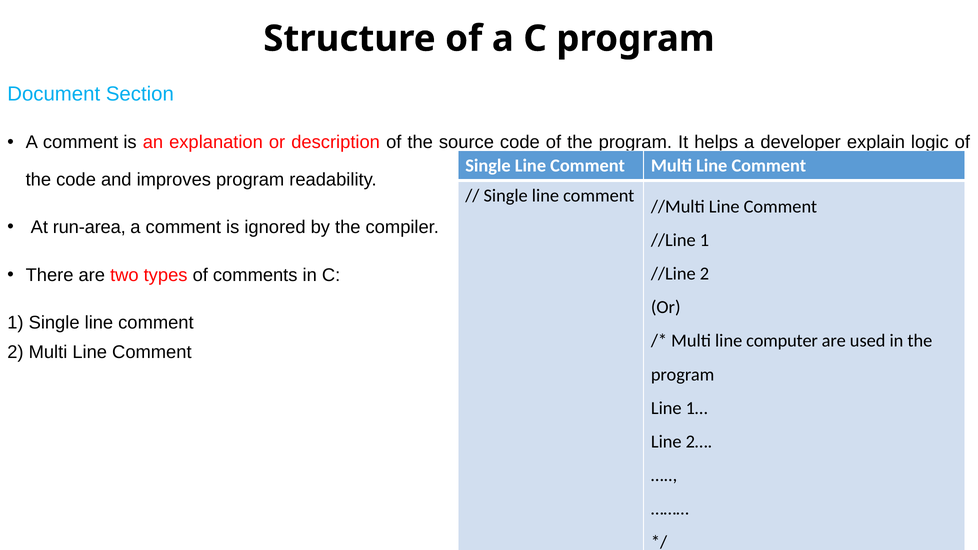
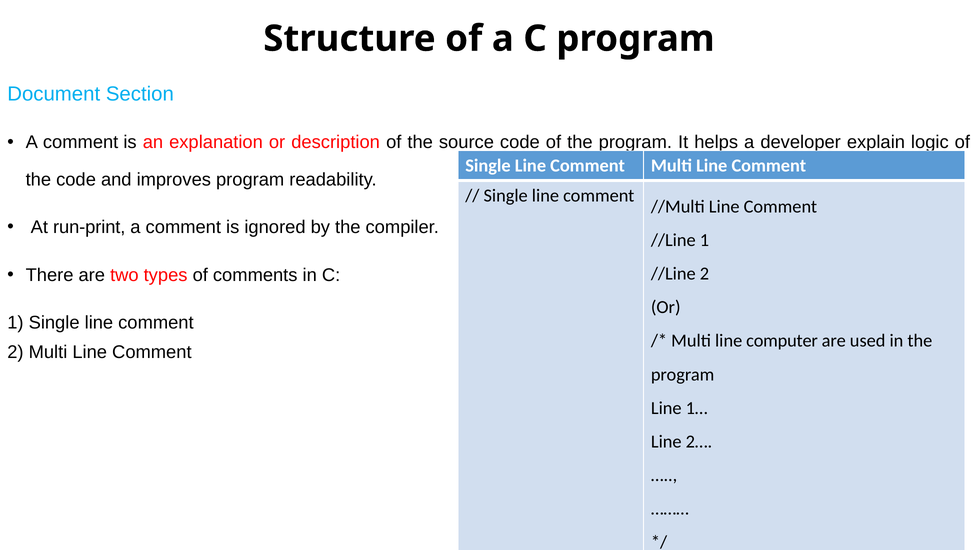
run-area: run-area -> run-print (89, 227)
